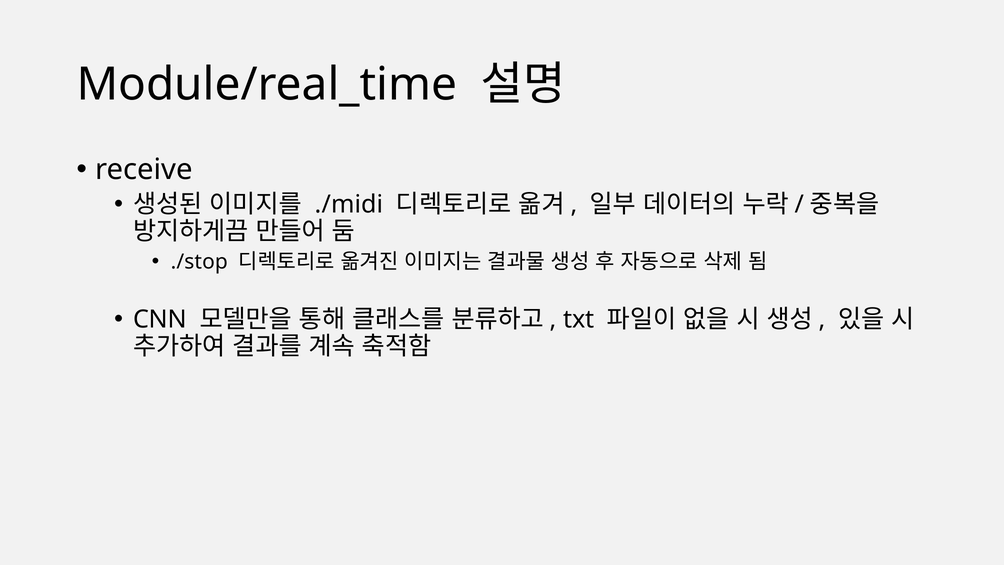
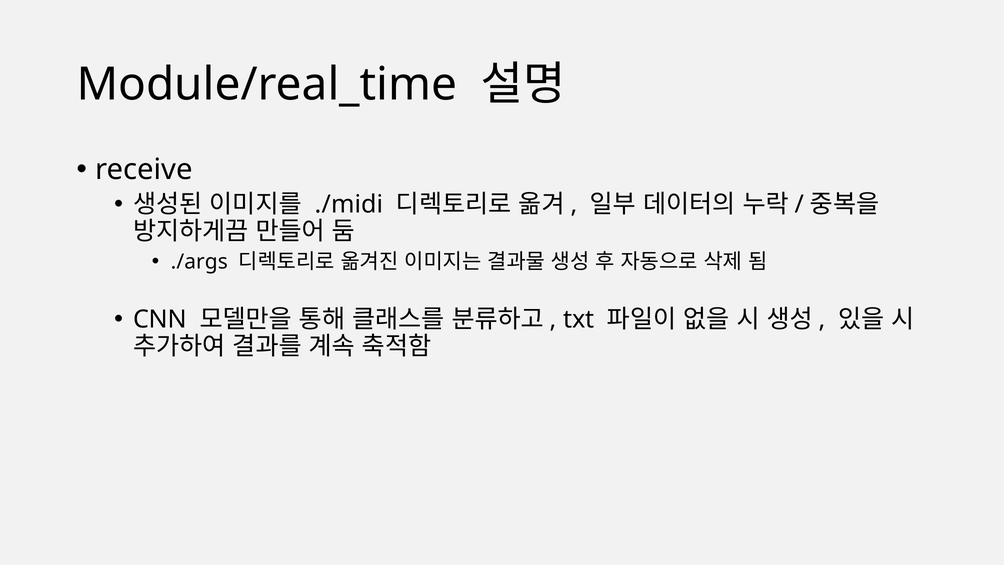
./stop: ./stop -> ./args (199, 262)
